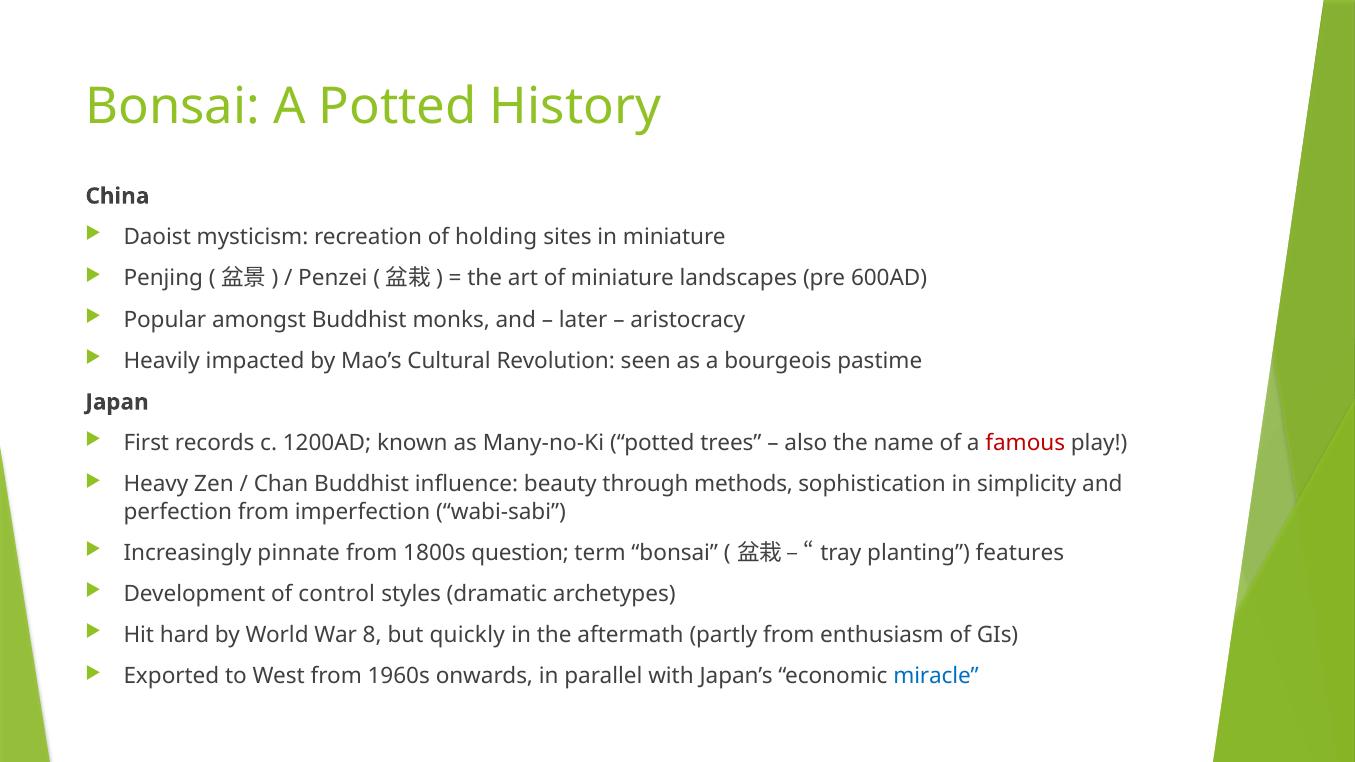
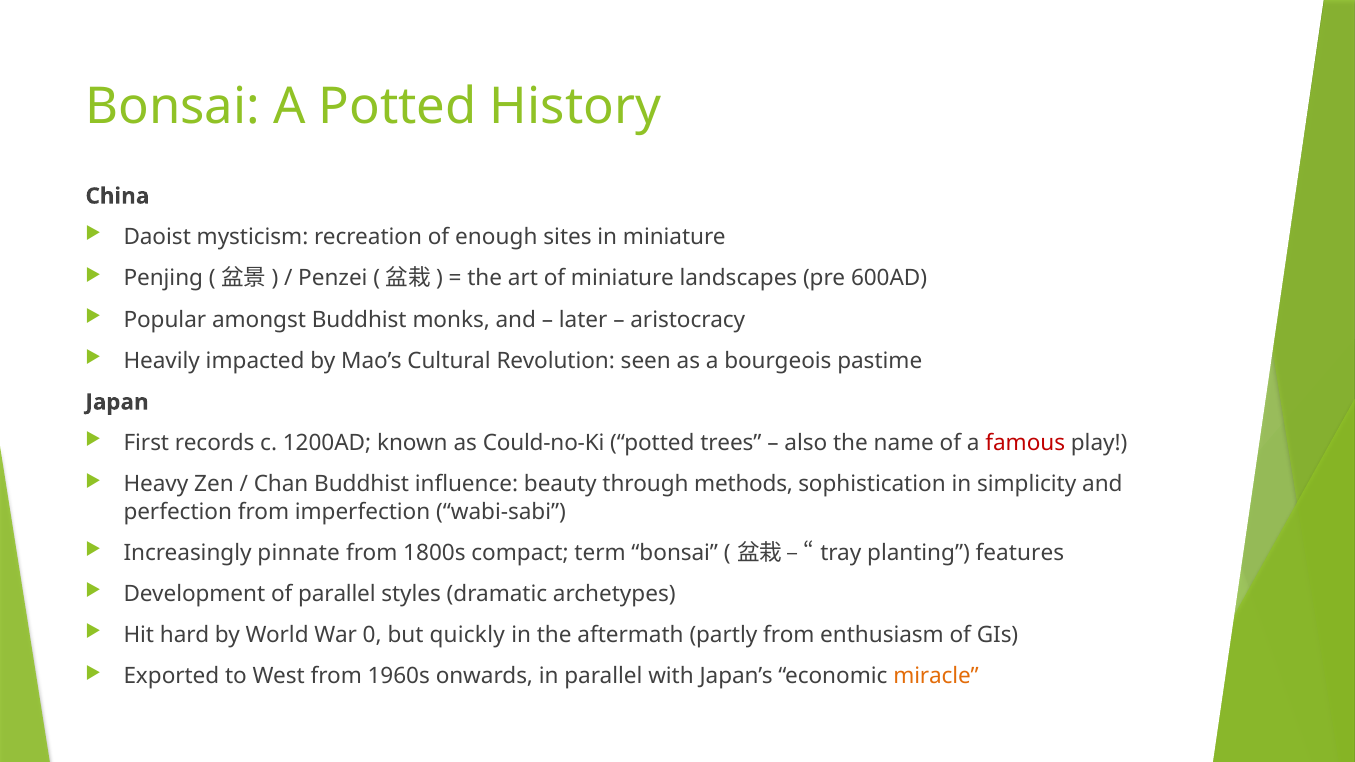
holding: holding -> enough (496, 237)
Many-no-Ki: Many-no-Ki -> Could-no-Ki (544, 443)
question: question -> compact (520, 553)
of control: control -> parallel (337, 594)
8: 8 -> 0 (372, 635)
miracle colour: blue -> orange (936, 677)
